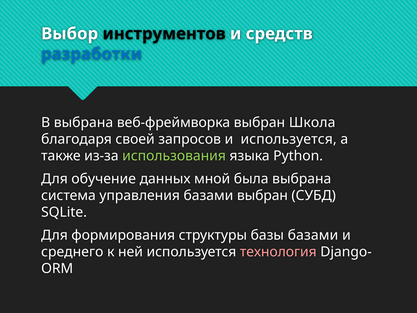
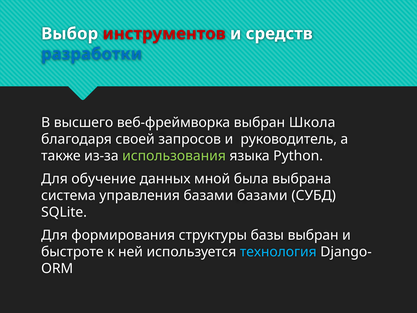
инструментов colour: black -> red (164, 34)
В выбрана: выбрана -> высшего (83, 123)
и используется: используется -> руководитель (289, 139)
базами выбран: выбран -> базами (262, 196)
базы базами: базами -> выбран (313, 235)
среднего: среднего -> быстроте (72, 252)
технология colour: pink -> light blue (278, 252)
